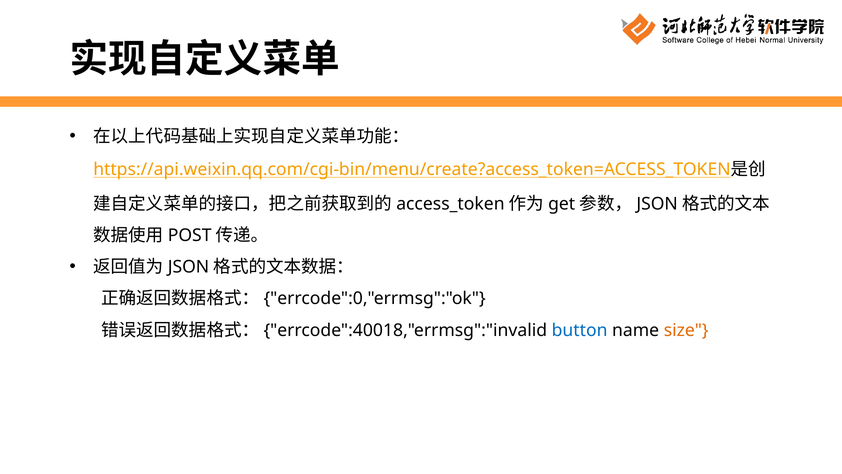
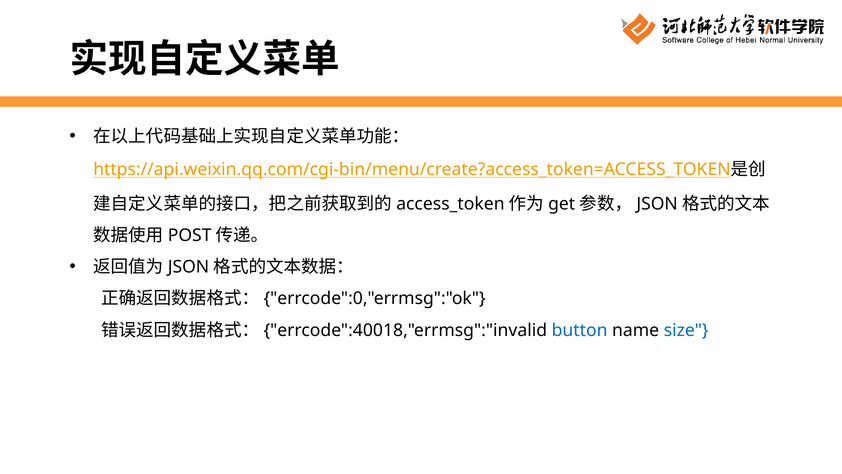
size colour: orange -> blue (686, 330)
